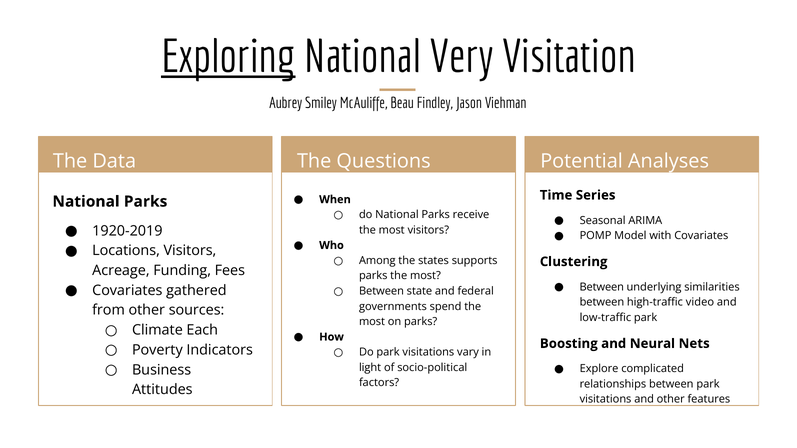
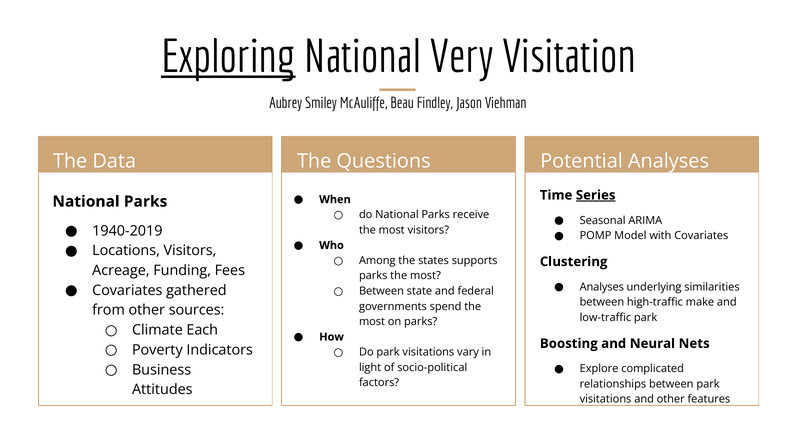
Series underline: none -> present (596, 195)
1920-2019: 1920-2019 -> 1940-2019 (127, 231)
Between: Between -> Analyses (602, 287)
video: video -> make (700, 302)
